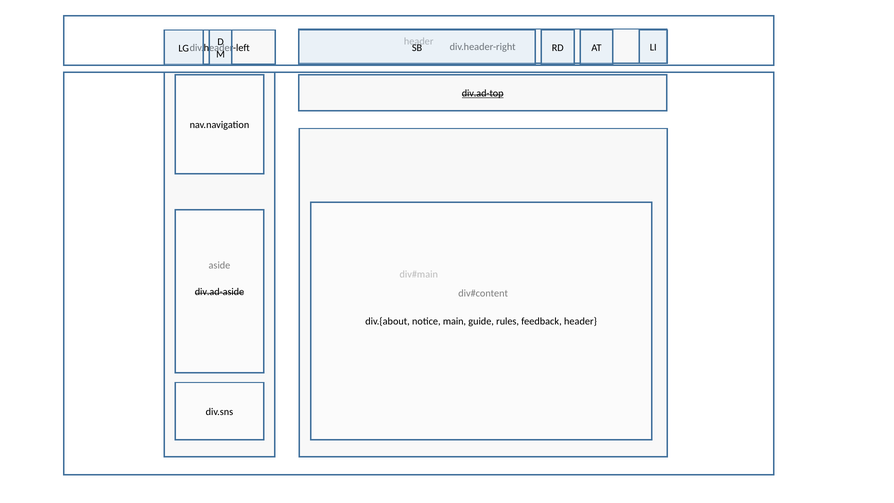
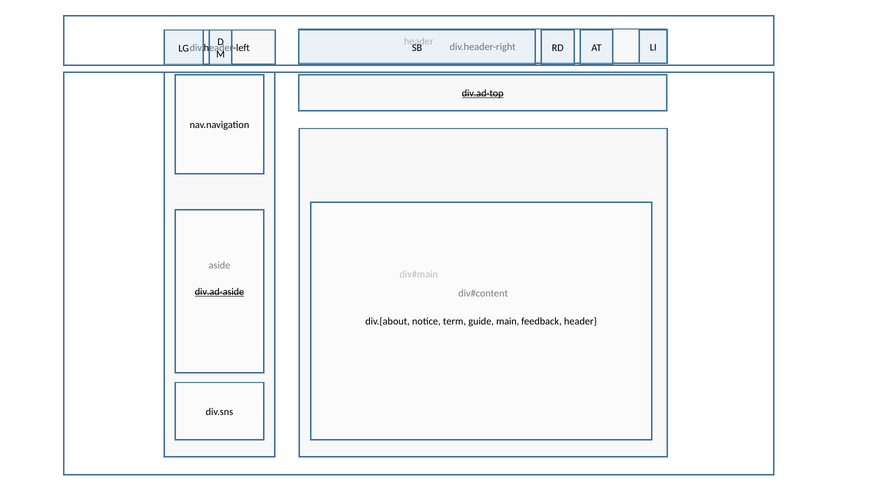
div.ad-aside underline: none -> present (219, 292)
main: main -> term (454, 321)
rules: rules -> main (508, 321)
